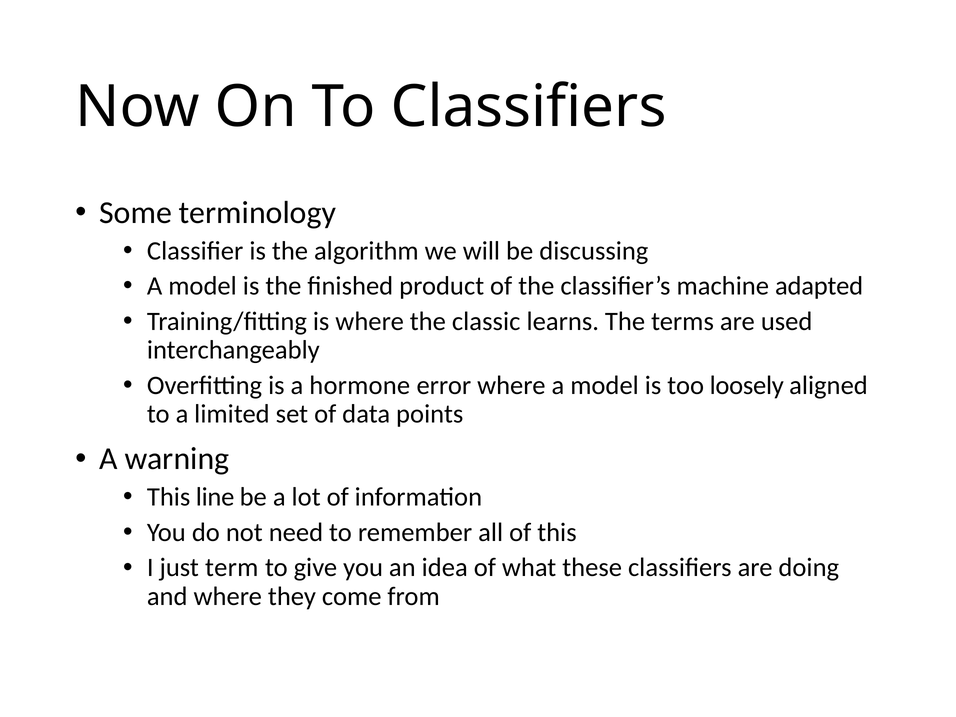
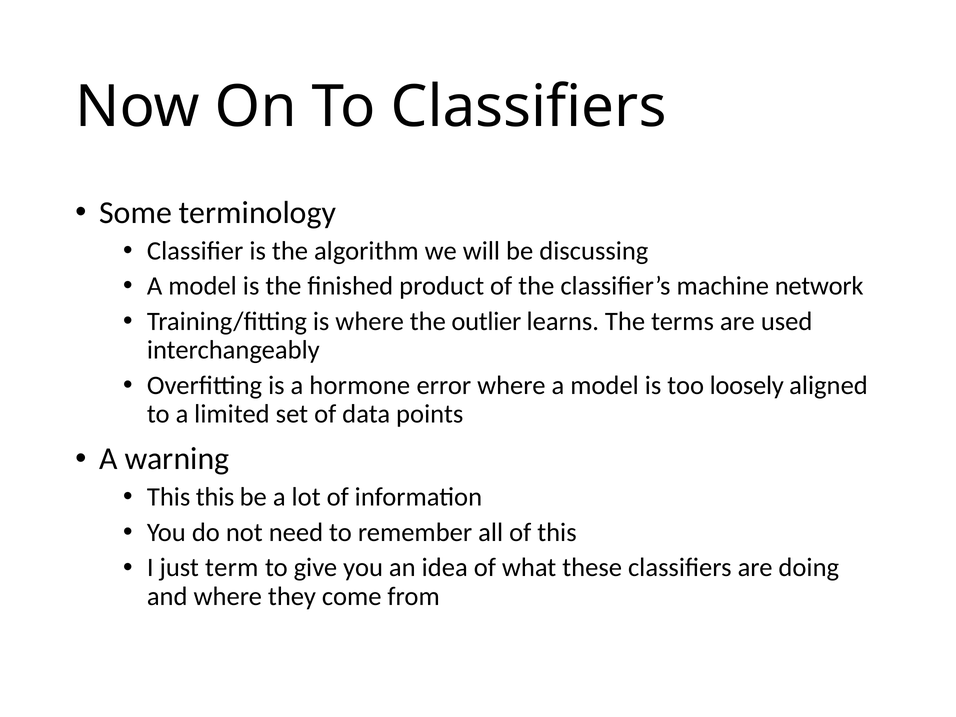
adapted: adapted -> network (819, 286)
classic: classic -> outlier (486, 321)
This line: line -> this (215, 497)
